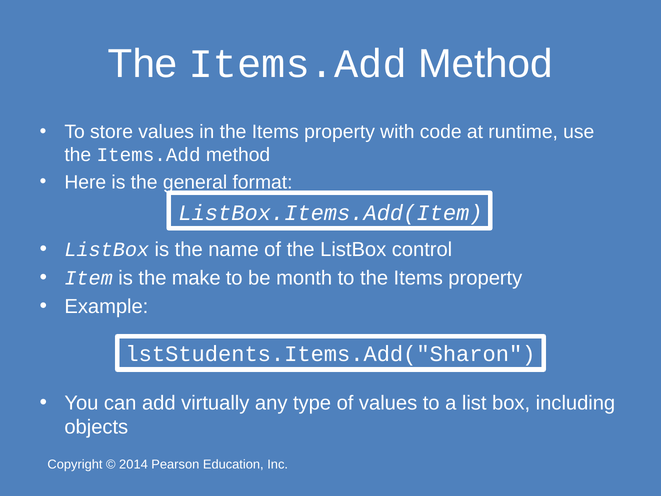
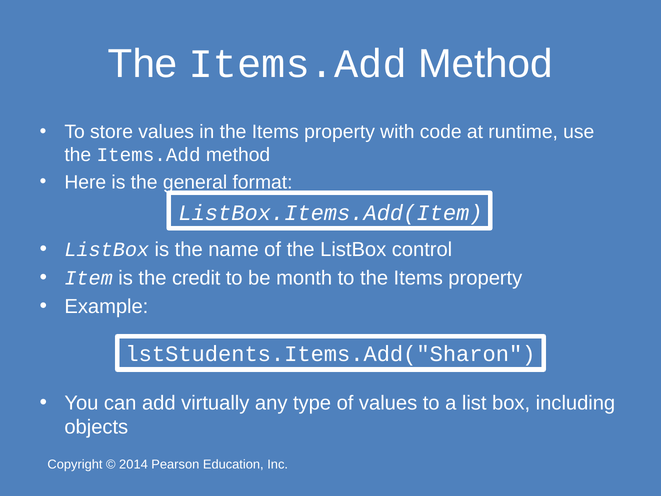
make: make -> credit (196, 278)
